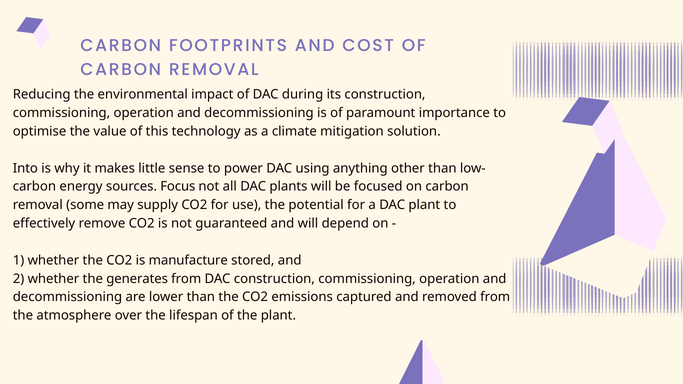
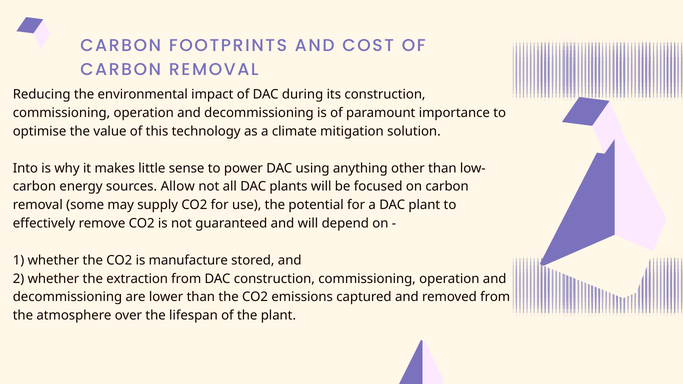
Focus: Focus -> Allow (178, 187)
generates: generates -> extraction (137, 279)
